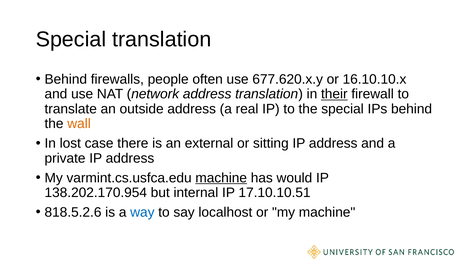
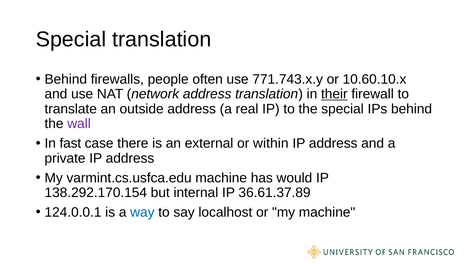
677.620.x.y: 677.620.x.y -> 771.743.x.y (288, 79)
16.10.10.x: 16.10.10.x -> 10.60.10.x (374, 79)
wall colour: orange -> purple (79, 124)
lost: lost -> fast (70, 143)
sitting: sitting -> within (271, 143)
machine underline: present -> none (221, 178)
138.202.170.954: 138.202.170.954 -> 138.292.170.154 (96, 193)
17.10.10.51: 17.10.10.51 -> 36.61.37.89 (275, 193)
818.5.2.6: 818.5.2.6 -> 124.0.0.1 (73, 212)
